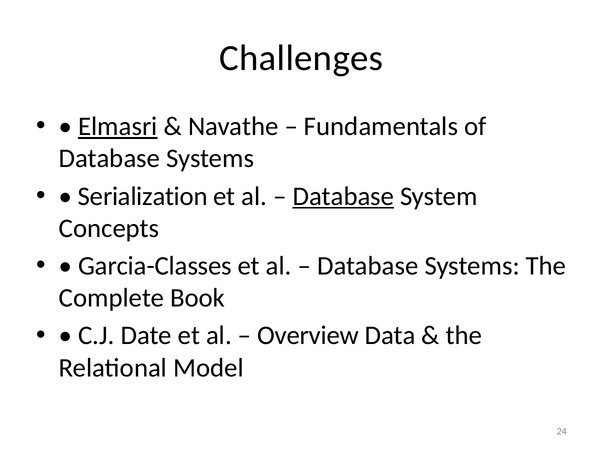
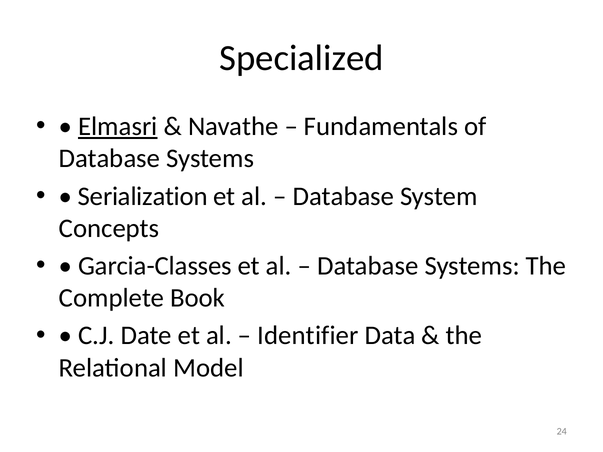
Challenges: Challenges -> Specialized (301, 58)
Database underline: present -> none (343, 196)
Overview: Overview -> Identifier (308, 336)
